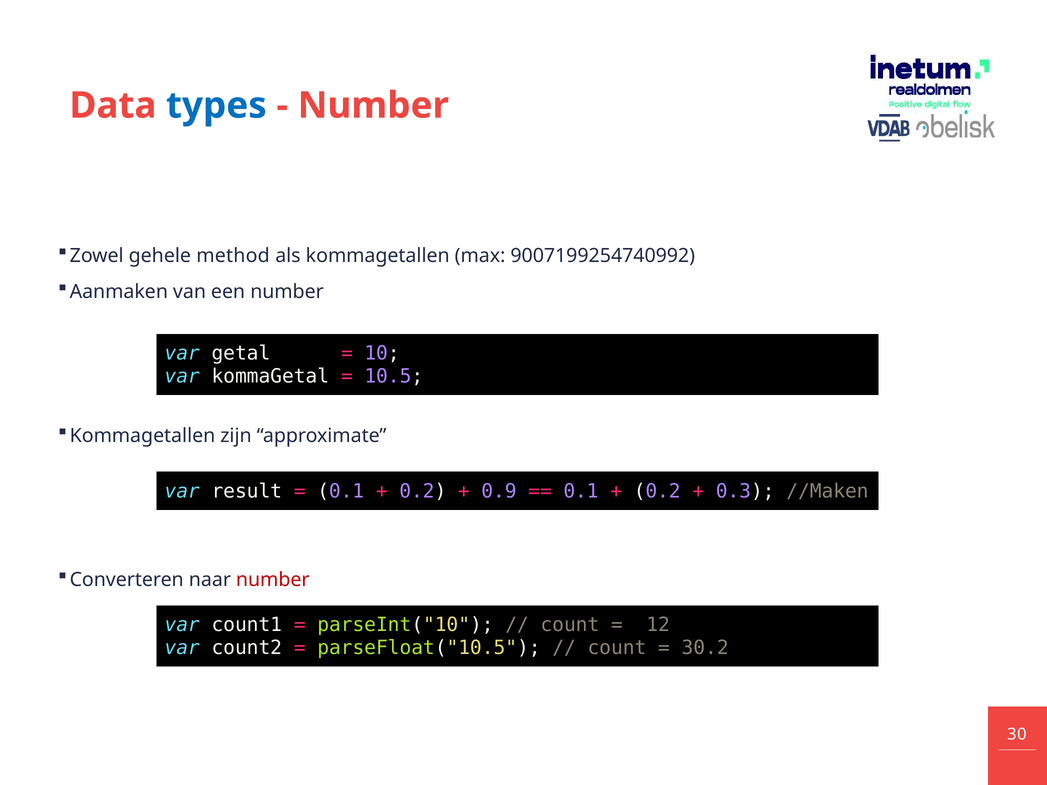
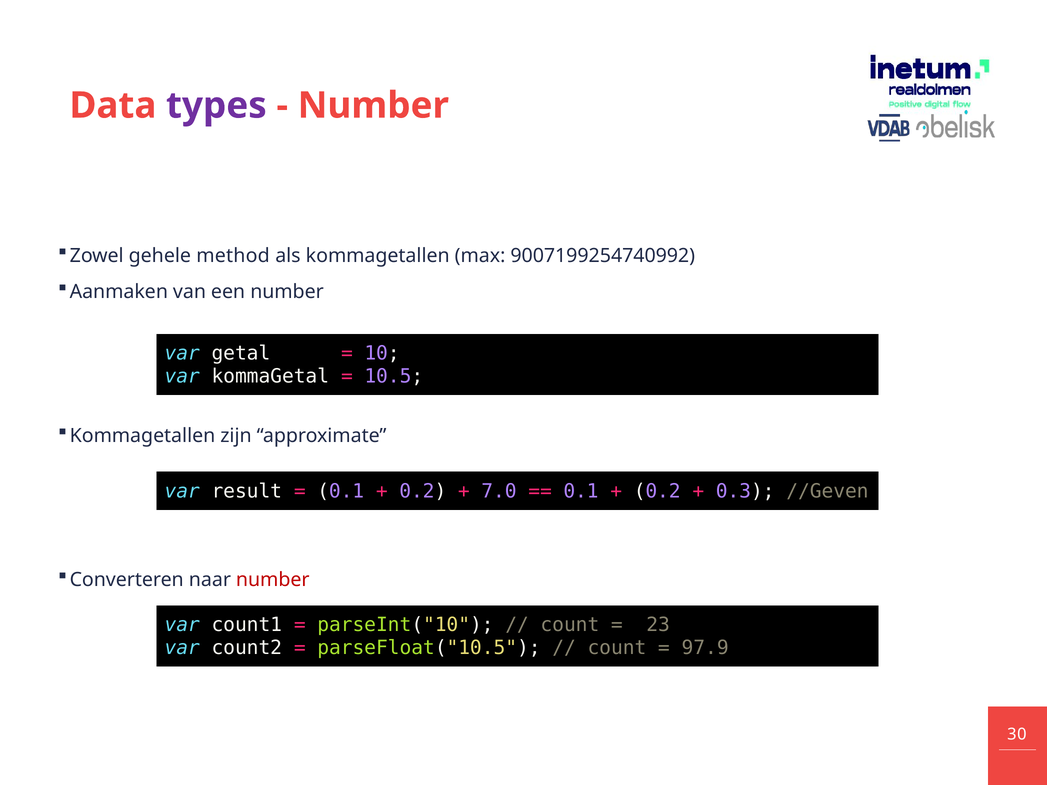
types colour: blue -> purple (216, 106)
0.9: 0.9 -> 7.0 (499, 491)
//Maken: //Maken -> //Geven (827, 491)
12: 12 -> 23 (658, 625)
30.2: 30.2 -> 97.9 (705, 648)
